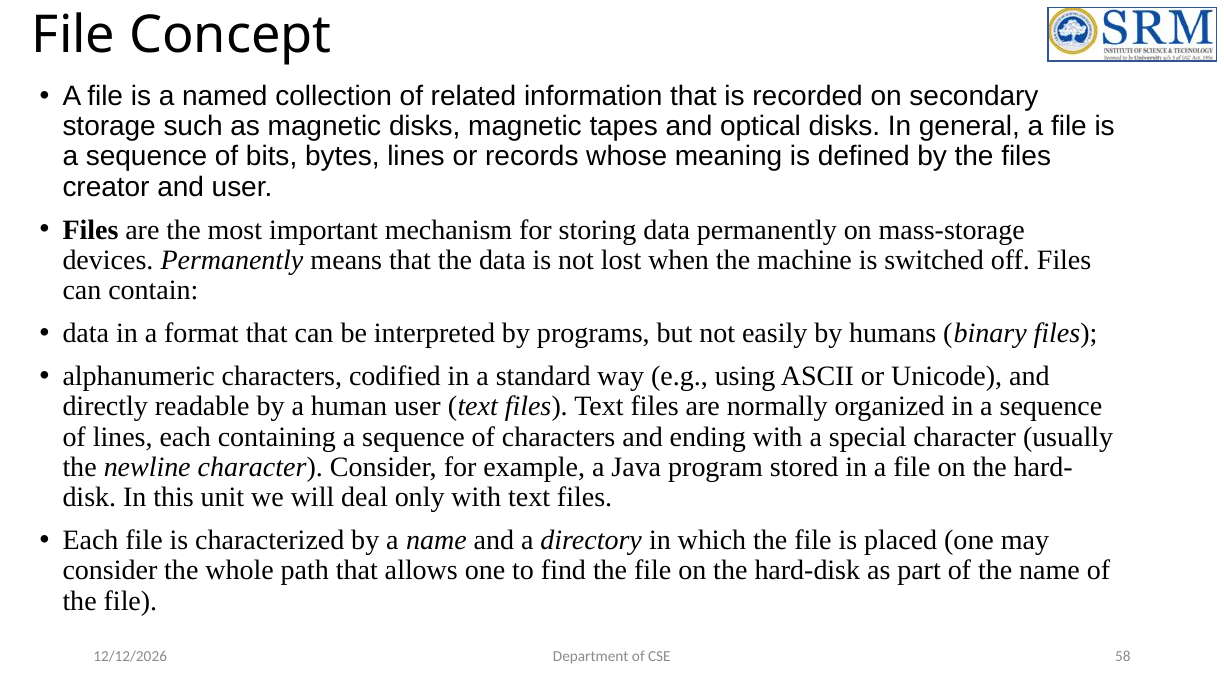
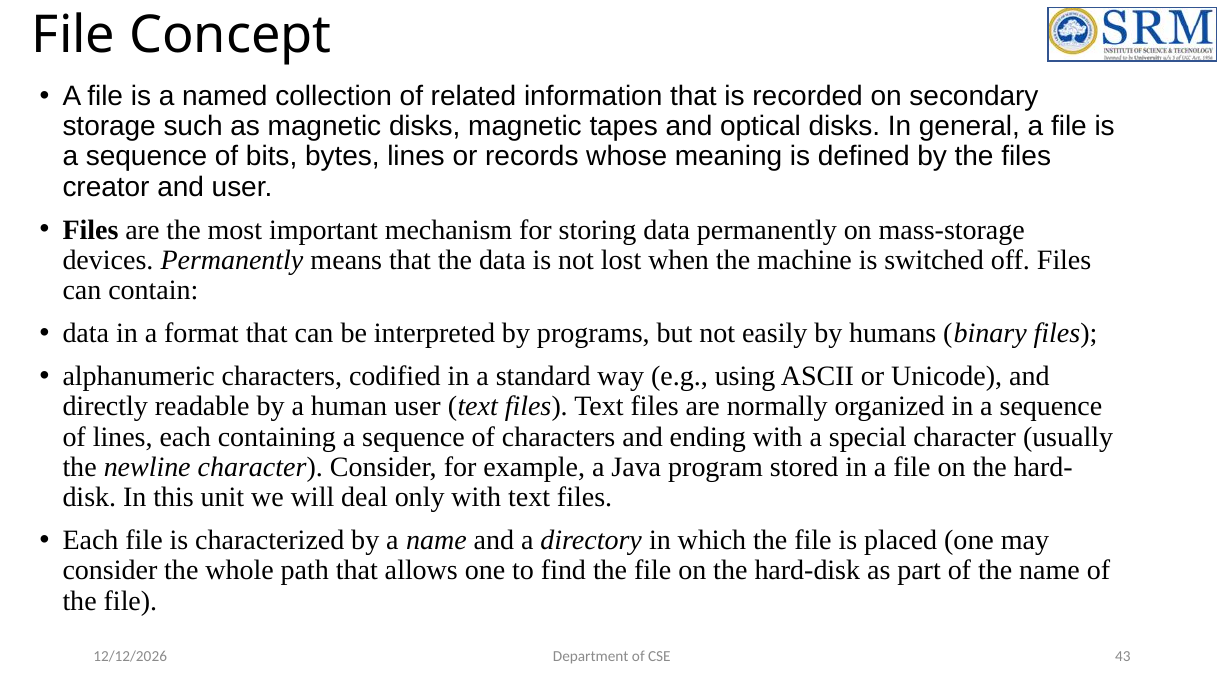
58: 58 -> 43 (1123, 658)
